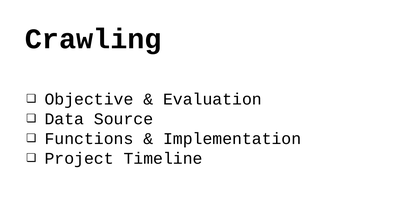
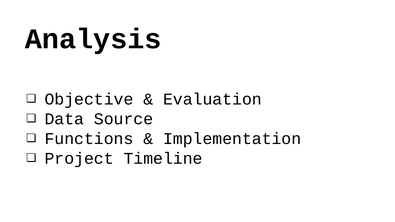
Crawling: Crawling -> Analysis (93, 39)
